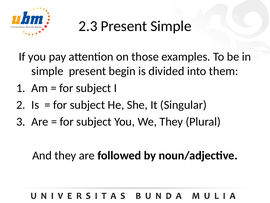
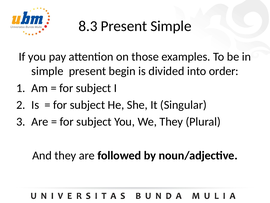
2.3: 2.3 -> 8.3 (88, 26)
them: them -> order (224, 71)
